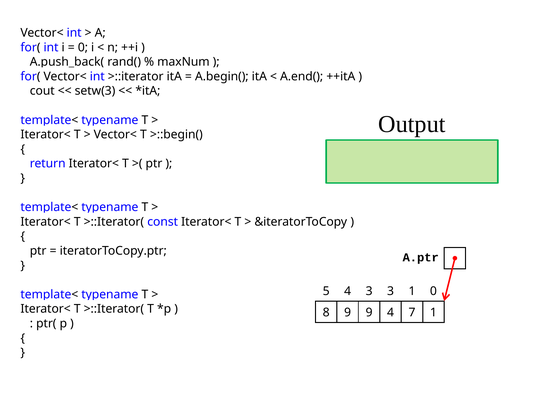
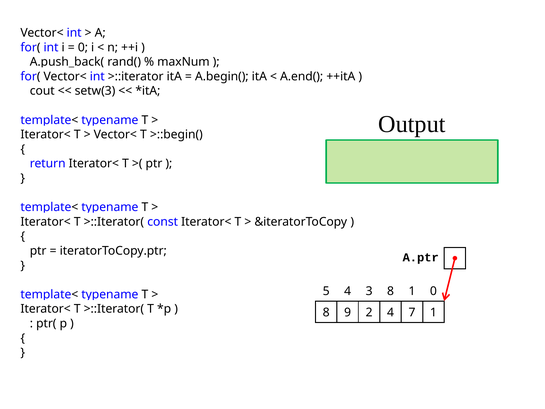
3 3: 3 -> 8 (391, 291)
9 9: 9 -> 2 (369, 312)
